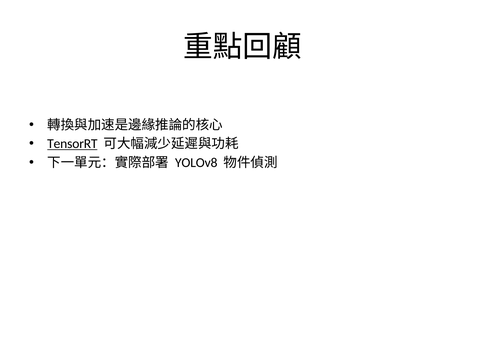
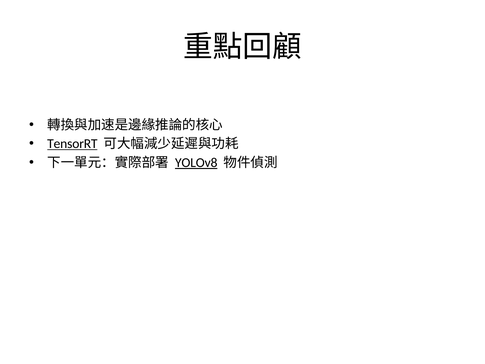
YOLOv8 underline: none -> present (196, 163)
